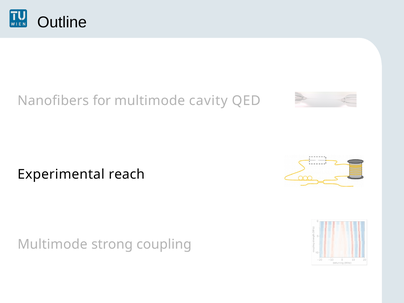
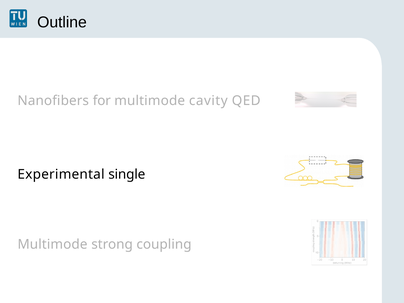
reach: reach -> single (127, 174)
